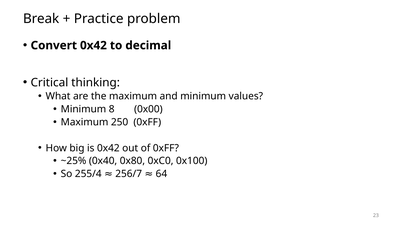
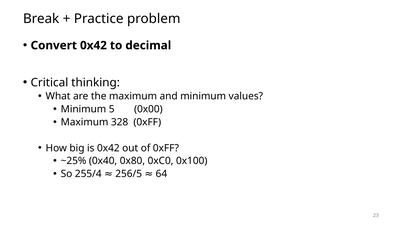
8: 8 -> 5 (112, 109)
250: 250 -> 328 (120, 122)
256/7: 256/7 -> 256/5 (129, 174)
